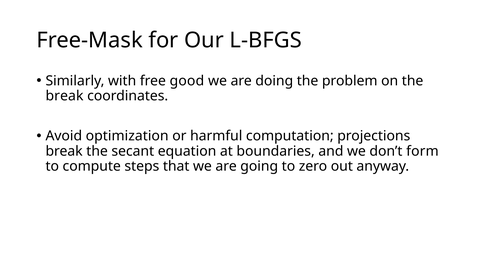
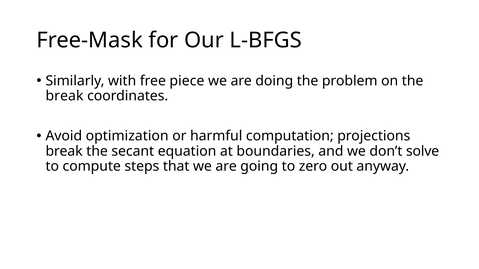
good: good -> piece (187, 81)
form: form -> solve (423, 151)
